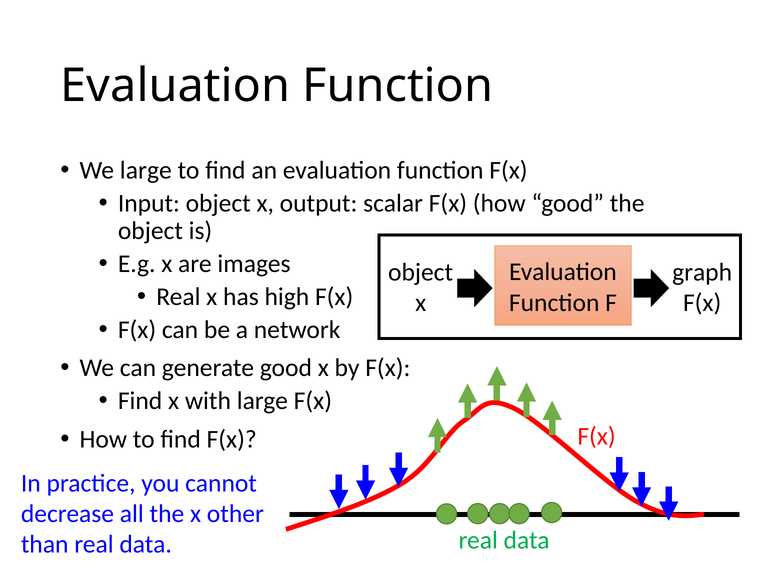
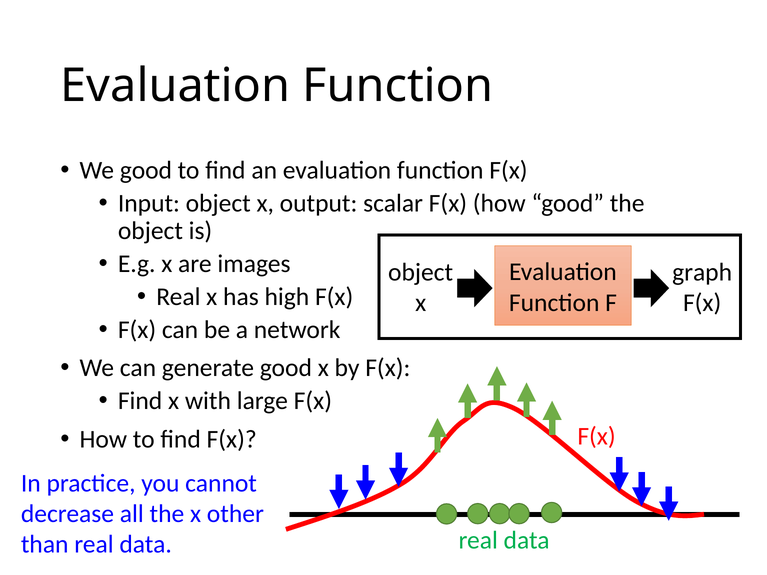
We large: large -> good (146, 171)
